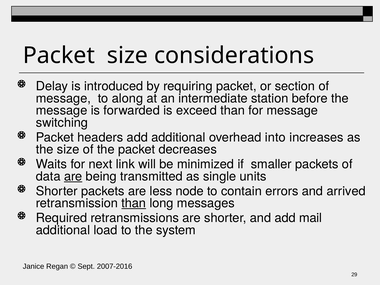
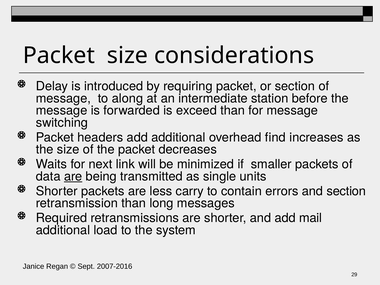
into: into -> find (275, 137)
node: node -> carry (190, 191)
and arrived: arrived -> section (346, 191)
than underline: present -> none (134, 203)
